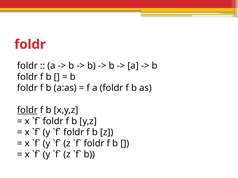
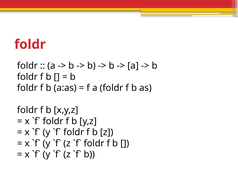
foldr underline: present -> none (27, 110)
